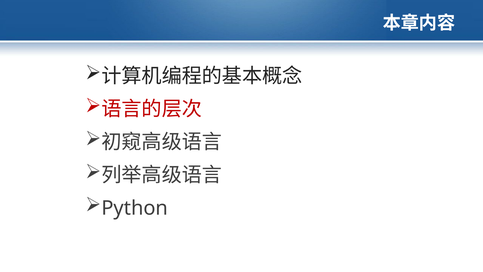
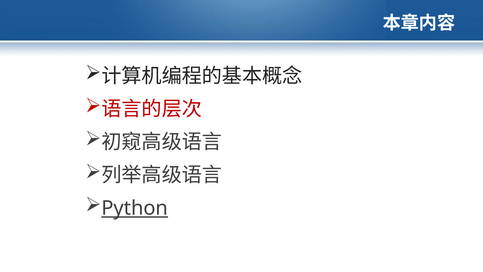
Python underline: none -> present (135, 208)
